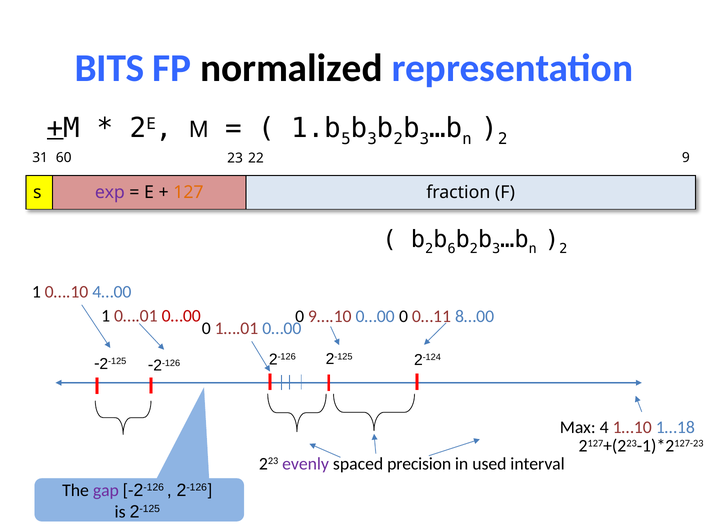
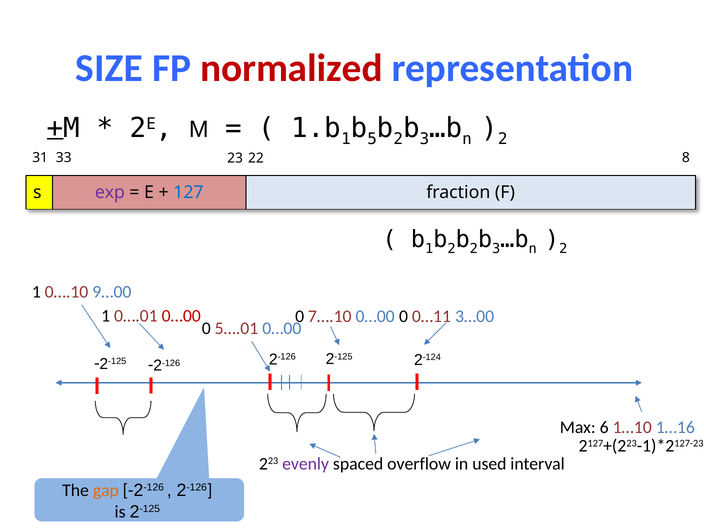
BITS: BITS -> SIZE (109, 68)
normalized colour: black -> red (291, 68)
5: 5 -> 1 (346, 139)
3: 3 -> 5 (372, 139)
60: 60 -> 33 (64, 158)
9: 9 -> 8 (686, 158)
127 colour: orange -> blue (188, 192)
2: 2 -> 1 (429, 249)
6: 6 -> 2 (452, 249)
4…00: 4…00 -> 9…00 (112, 292)
9….10: 9….10 -> 7….10 (330, 316)
8…00: 8…00 -> 3…00 (475, 316)
1….01: 1….01 -> 5….01 (236, 328)
4: 4 -> 6 (604, 427)
1…18: 1…18 -> 1…16 (675, 427)
precision: precision -> overflow (419, 463)
gap colour: purple -> orange (106, 490)
